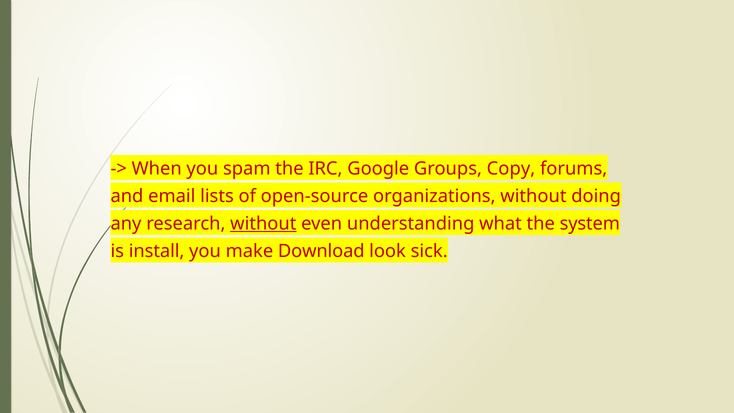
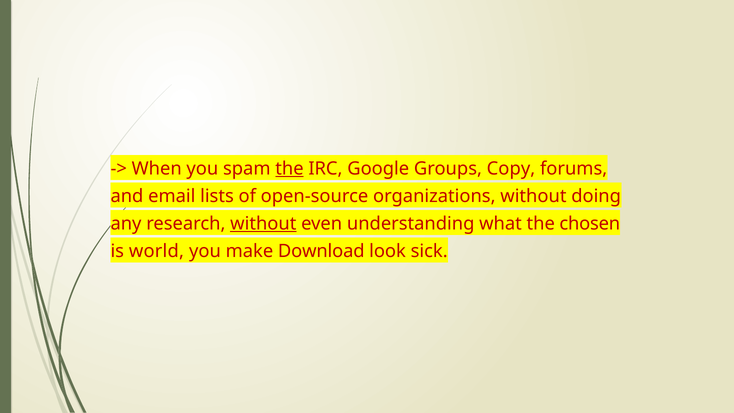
the underline: none -> present (289, 169)
system: system -> chosen (590, 224)
install: install -> world (156, 251)
